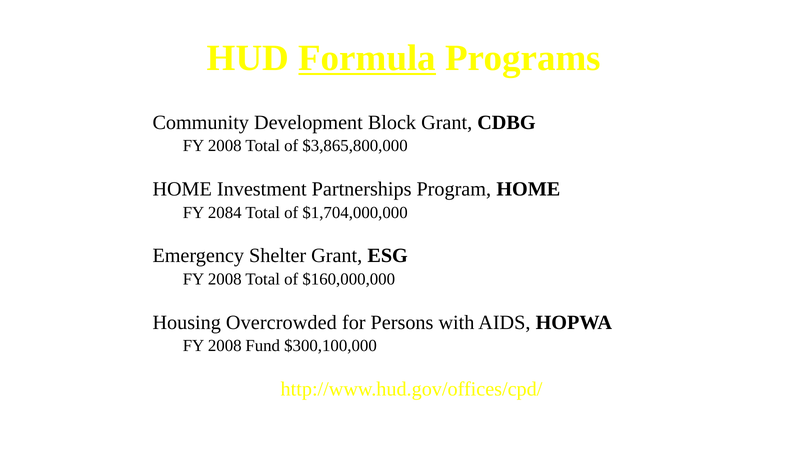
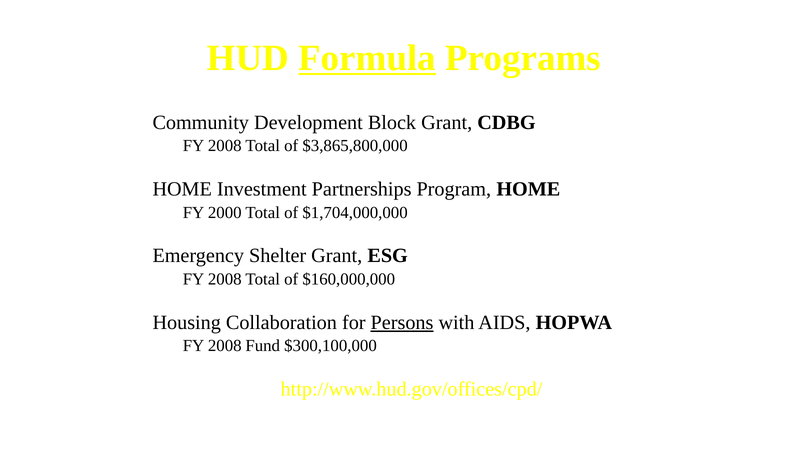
2084: 2084 -> 2000 (225, 213)
Overcrowded: Overcrowded -> Collaboration (281, 323)
Persons underline: none -> present (402, 323)
